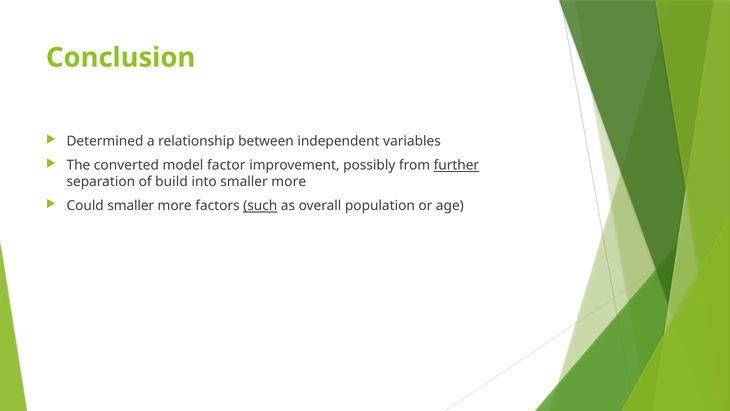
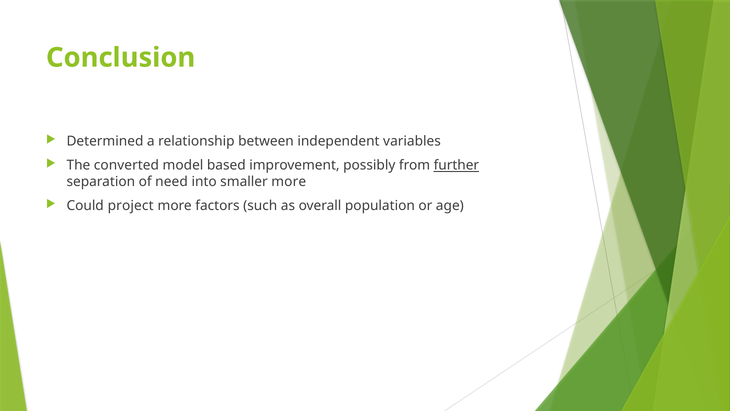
factor: factor -> based (226, 165)
build: build -> need (172, 182)
Could smaller: smaller -> project (131, 206)
such underline: present -> none (260, 206)
